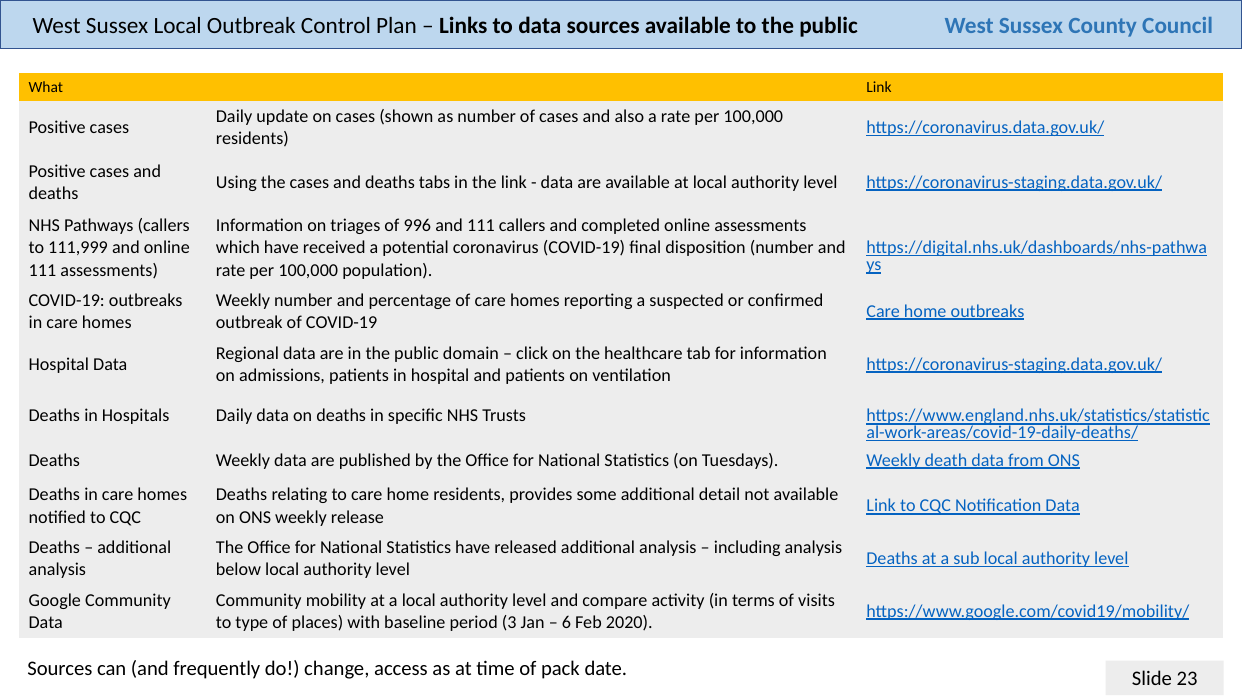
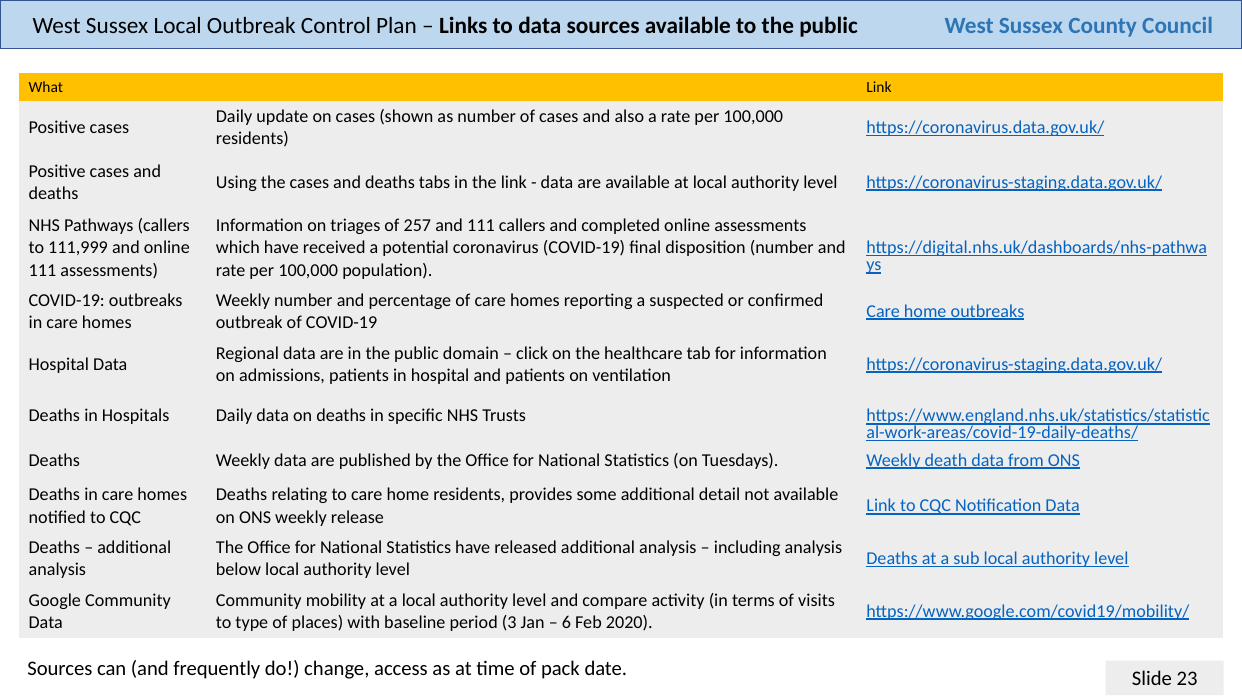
996: 996 -> 257 (417, 226)
